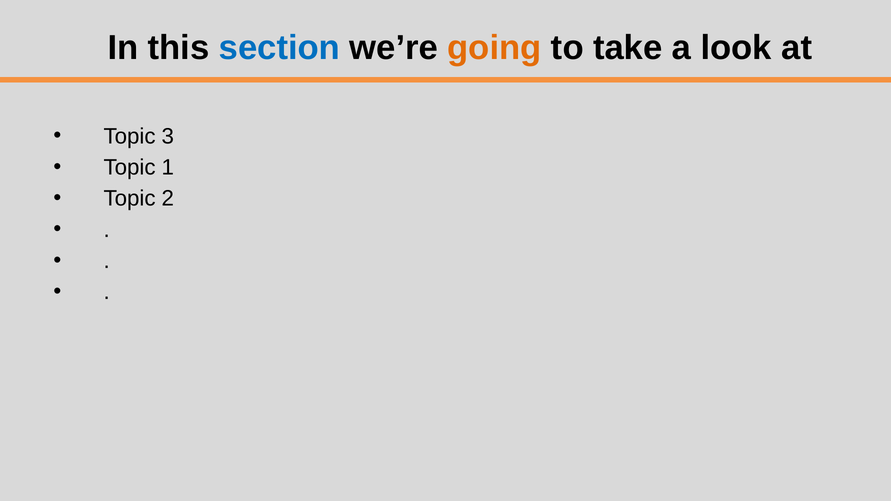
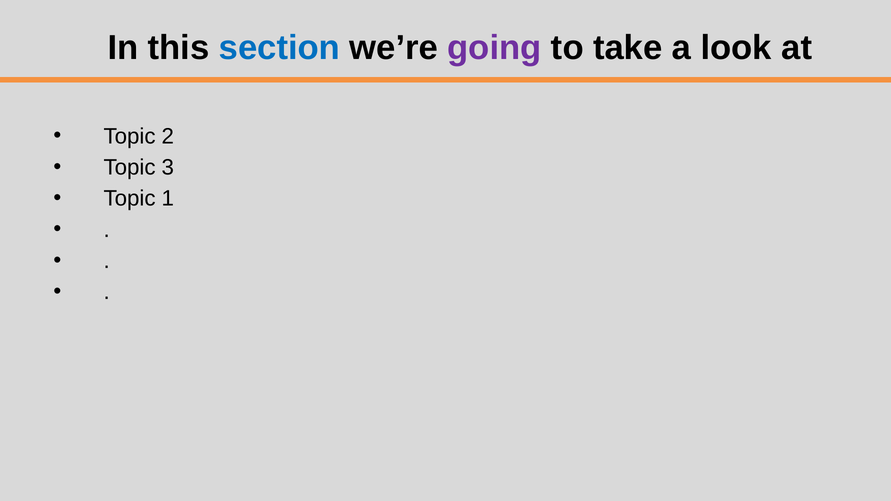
going colour: orange -> purple (494, 48)
3: 3 -> 2 (168, 136)
1: 1 -> 3 (168, 168)
2: 2 -> 1 (168, 199)
